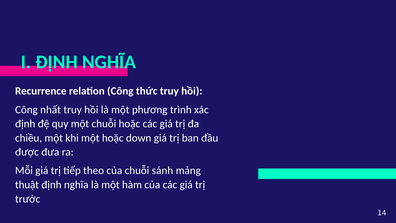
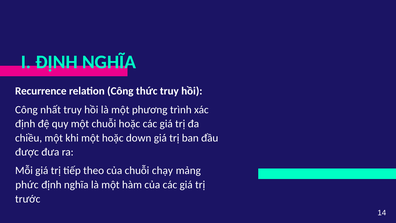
sánh: sánh -> chạy (162, 170)
thuật: thuật -> phức (27, 185)
